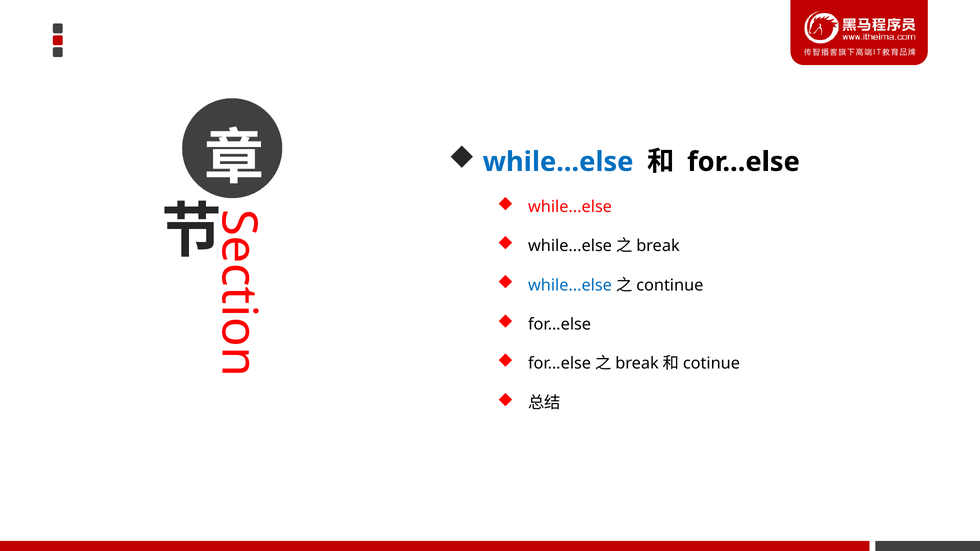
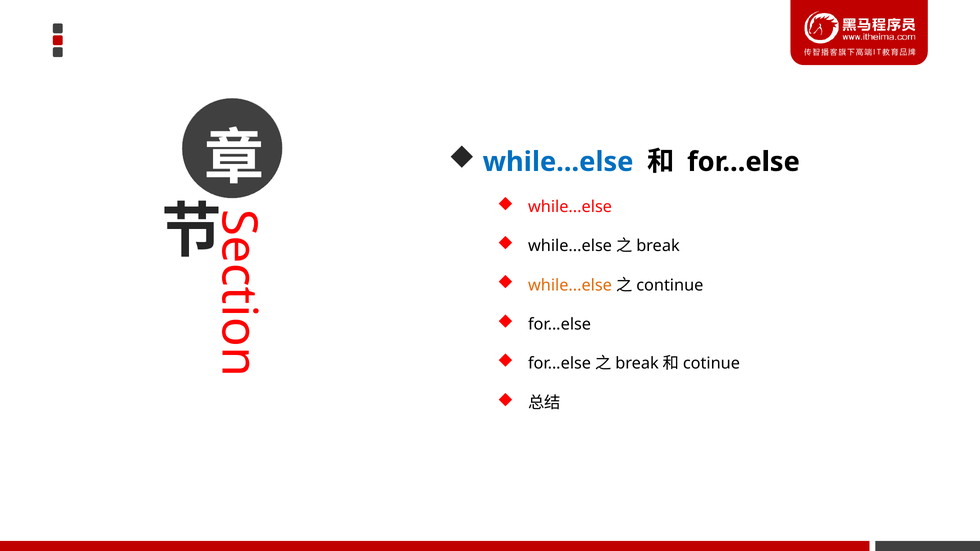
while...else colour: blue -> orange (570, 285)
